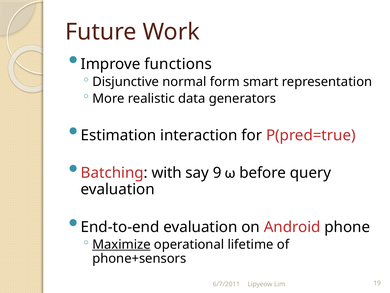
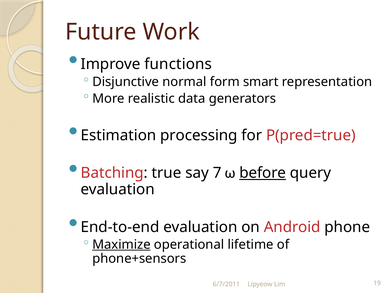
interaction: interaction -> processing (199, 135)
with: with -> true (167, 173)
9: 9 -> 7 (217, 173)
before underline: none -> present (263, 173)
